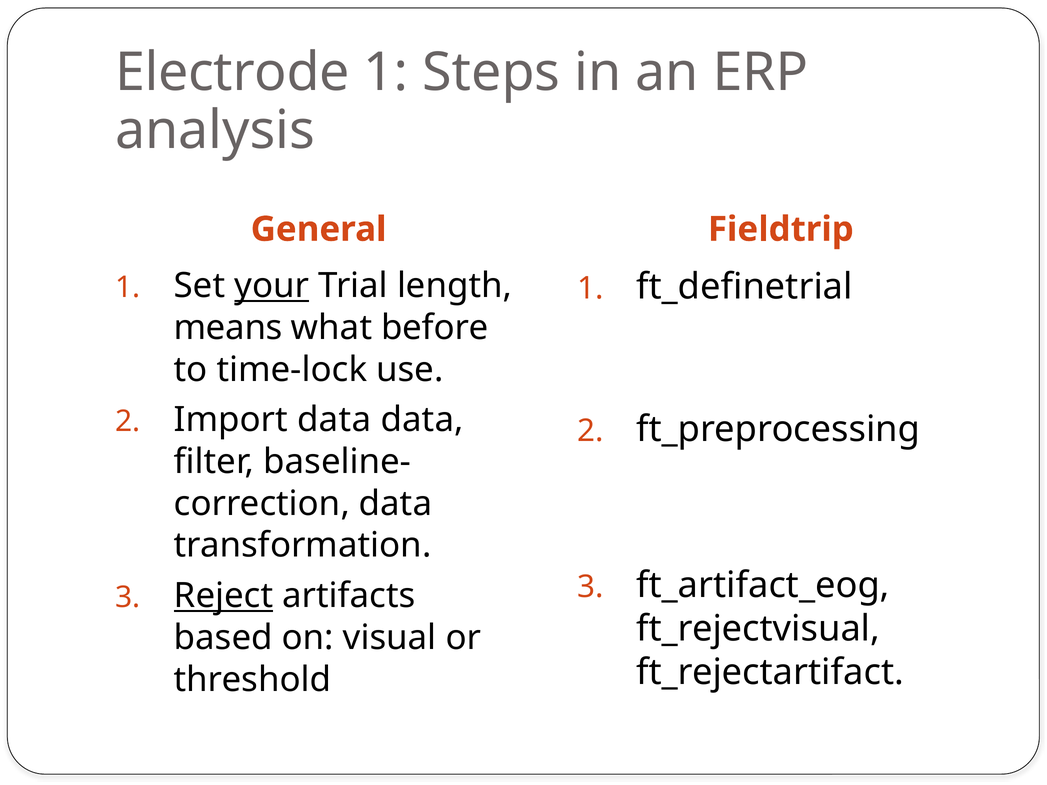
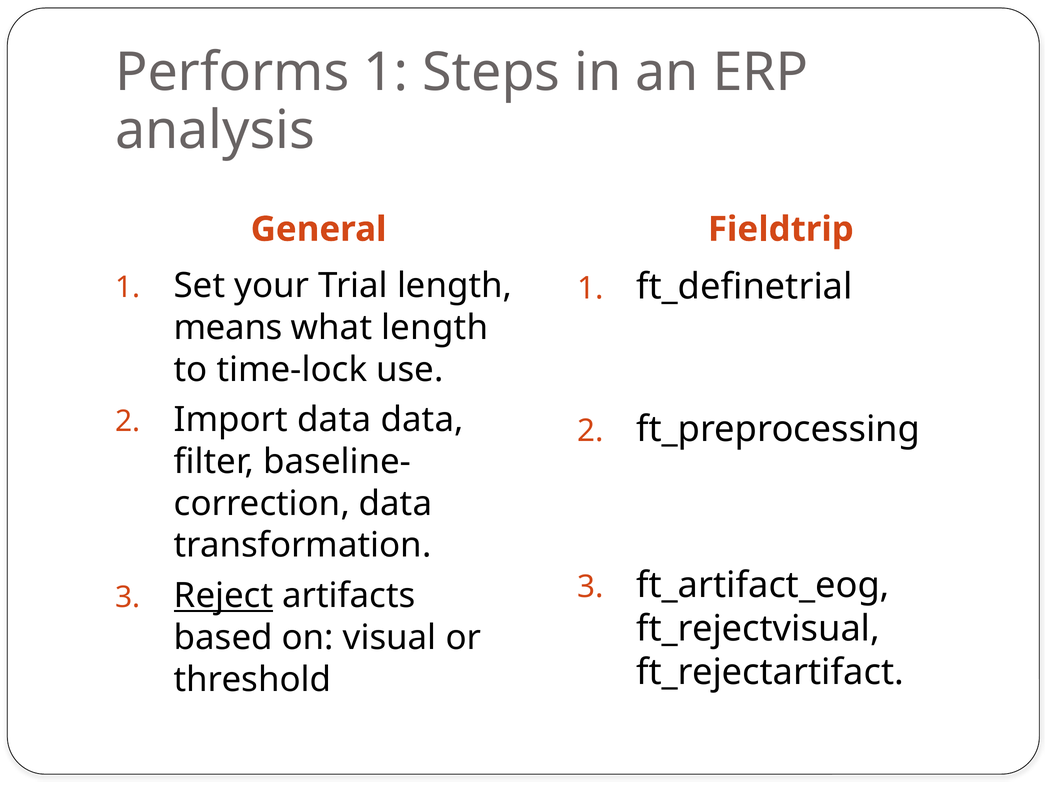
Electrode: Electrode -> Performs (232, 72)
your underline: present -> none (272, 286)
what before: before -> length (435, 328)
